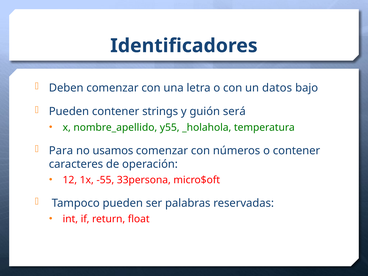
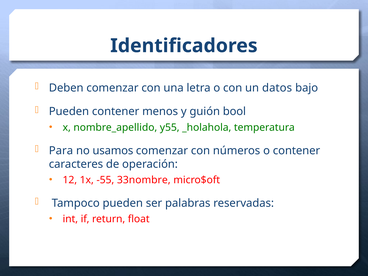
strings: strings -> menos (160, 112)
será: será -> bool (234, 112)
33persona: 33persona -> 33nombre (144, 180)
